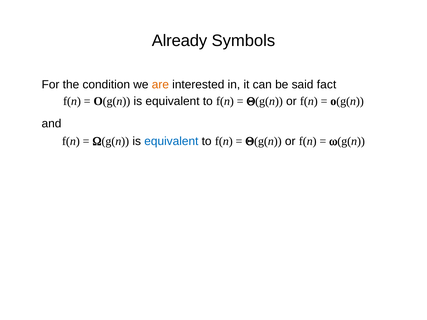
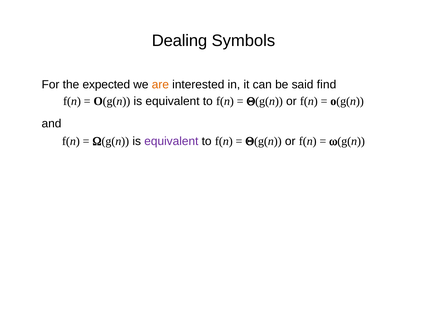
Already: Already -> Dealing (179, 41)
condition: condition -> expected (106, 85)
fact: fact -> find (327, 85)
equivalent colour: blue -> purple (171, 141)
